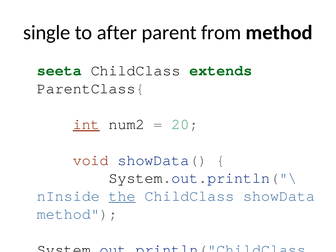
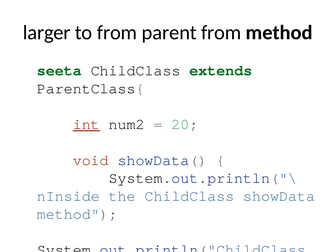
single: single -> larger (47, 33)
to after: after -> from (117, 33)
the underline: present -> none (122, 196)
